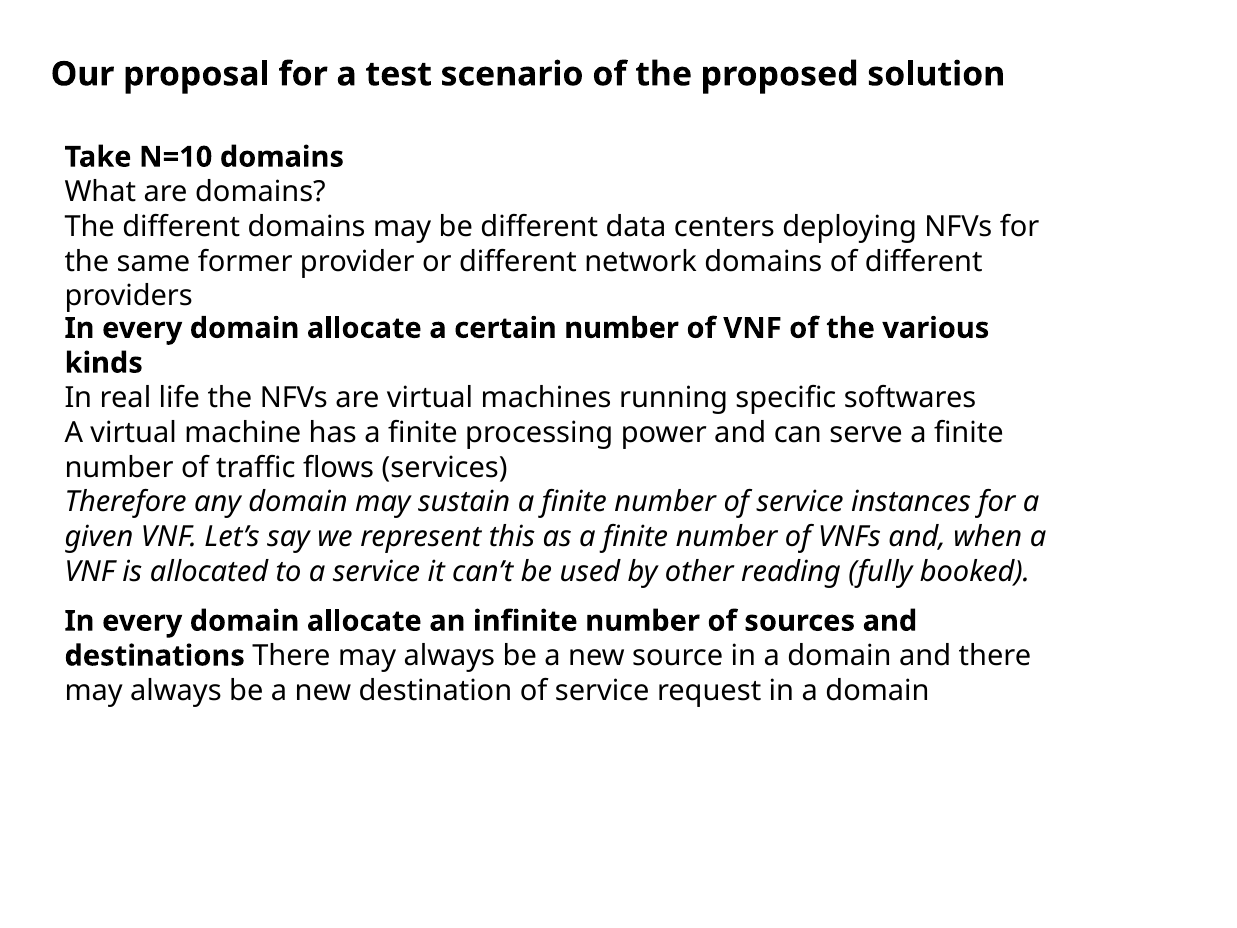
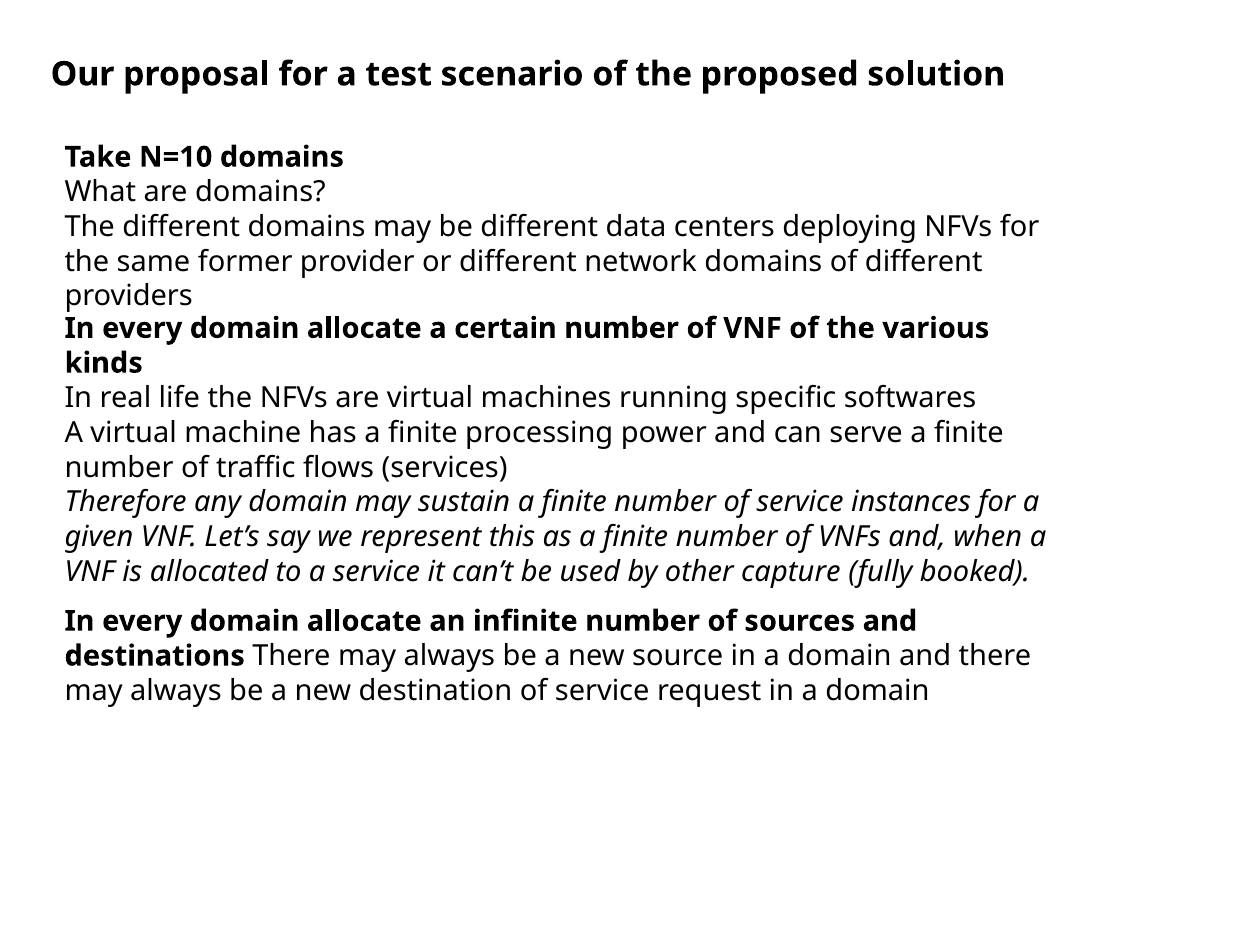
reading: reading -> capture (791, 572)
